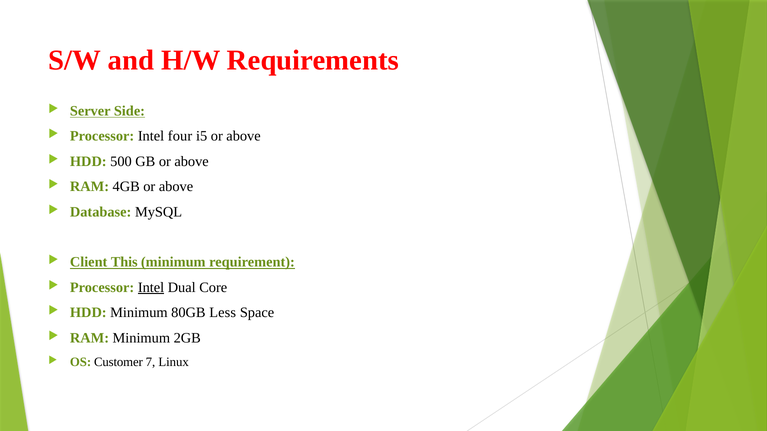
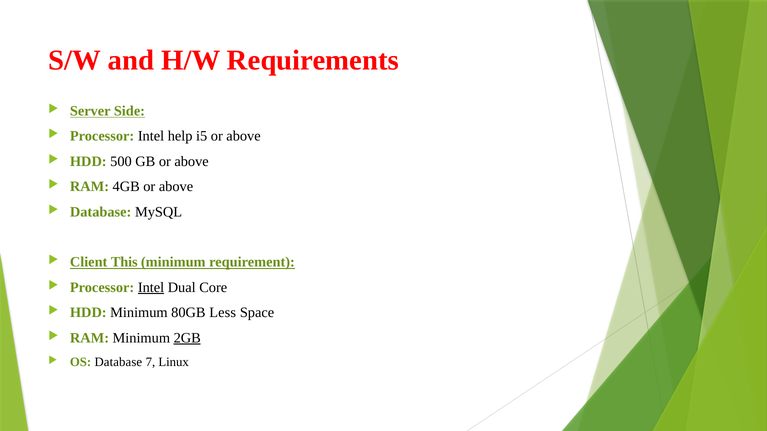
four: four -> help (180, 136)
2GB underline: none -> present (187, 338)
OS Customer: Customer -> Database (118, 362)
